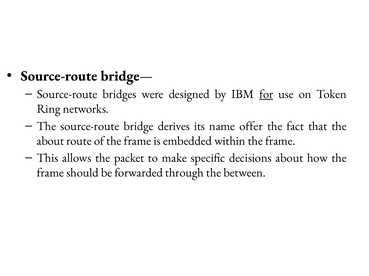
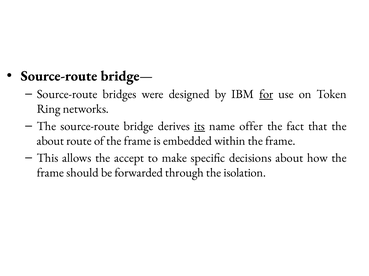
its underline: none -> present (200, 126)
packet: packet -> accept (129, 158)
between: between -> isolation (245, 173)
